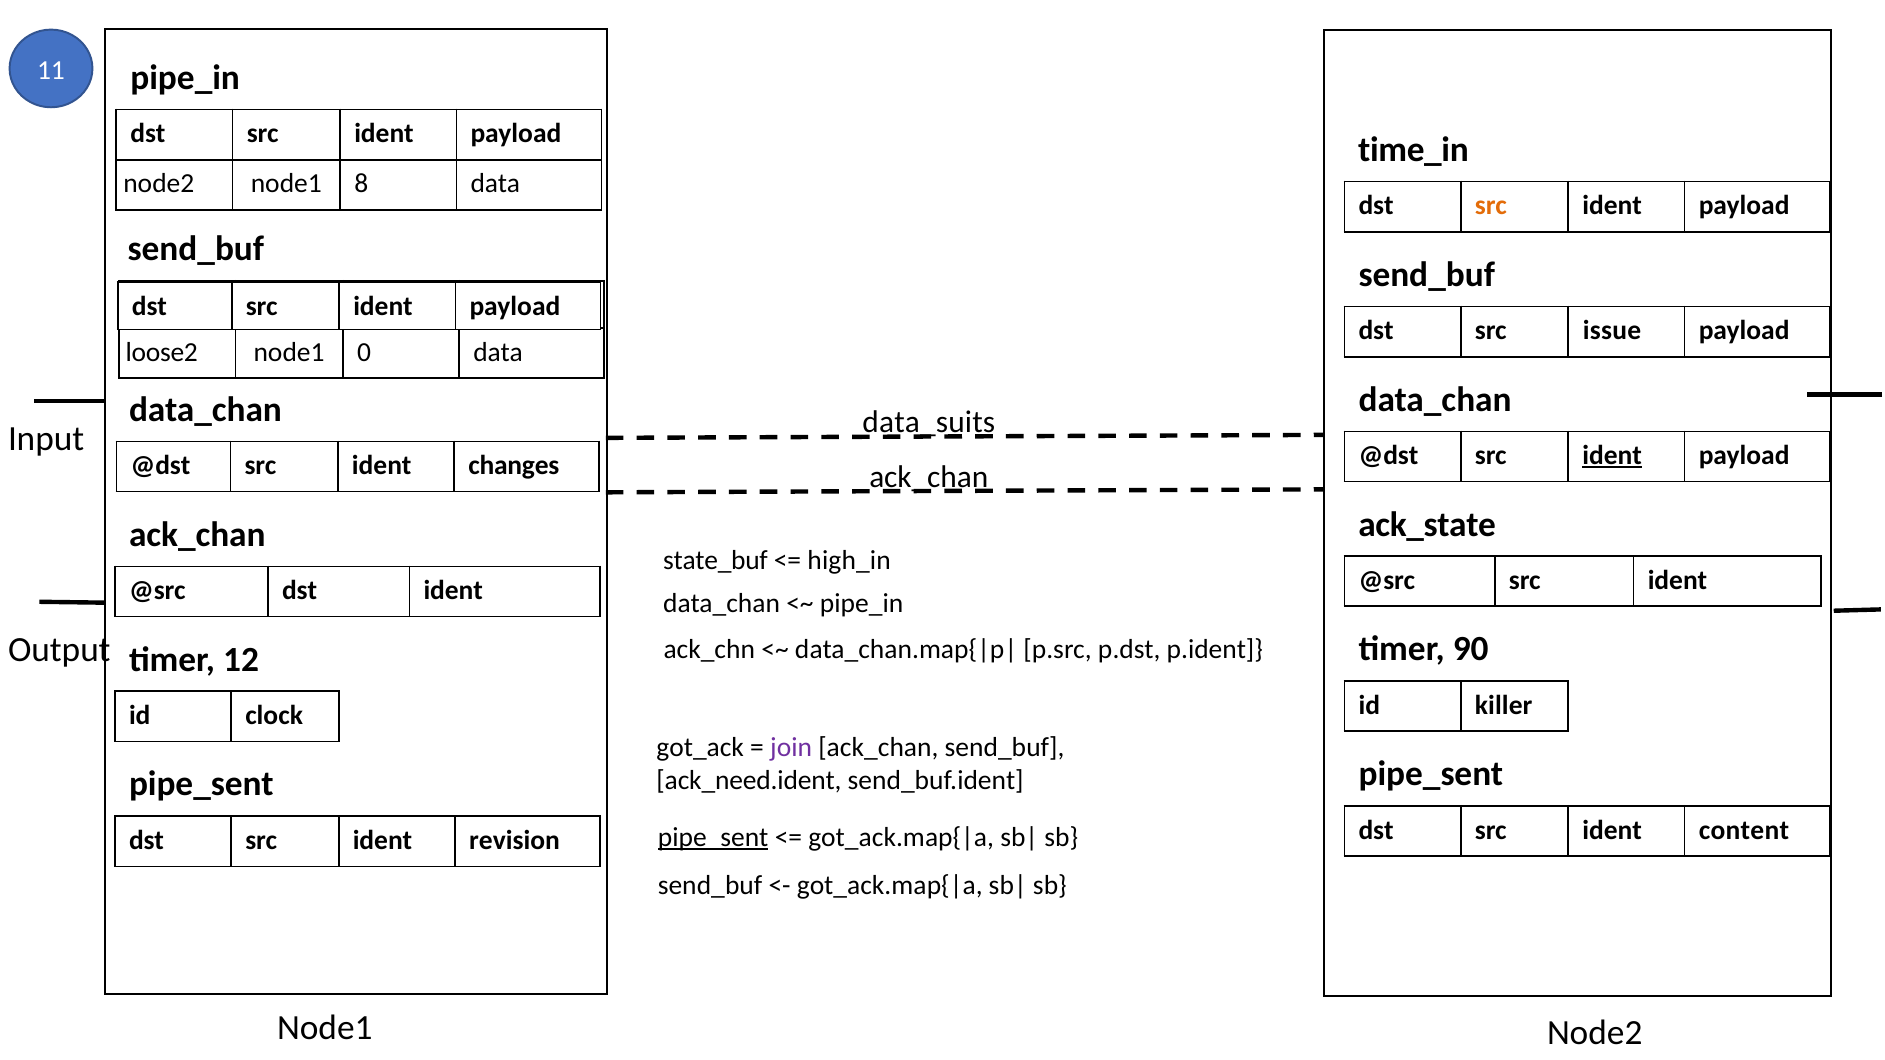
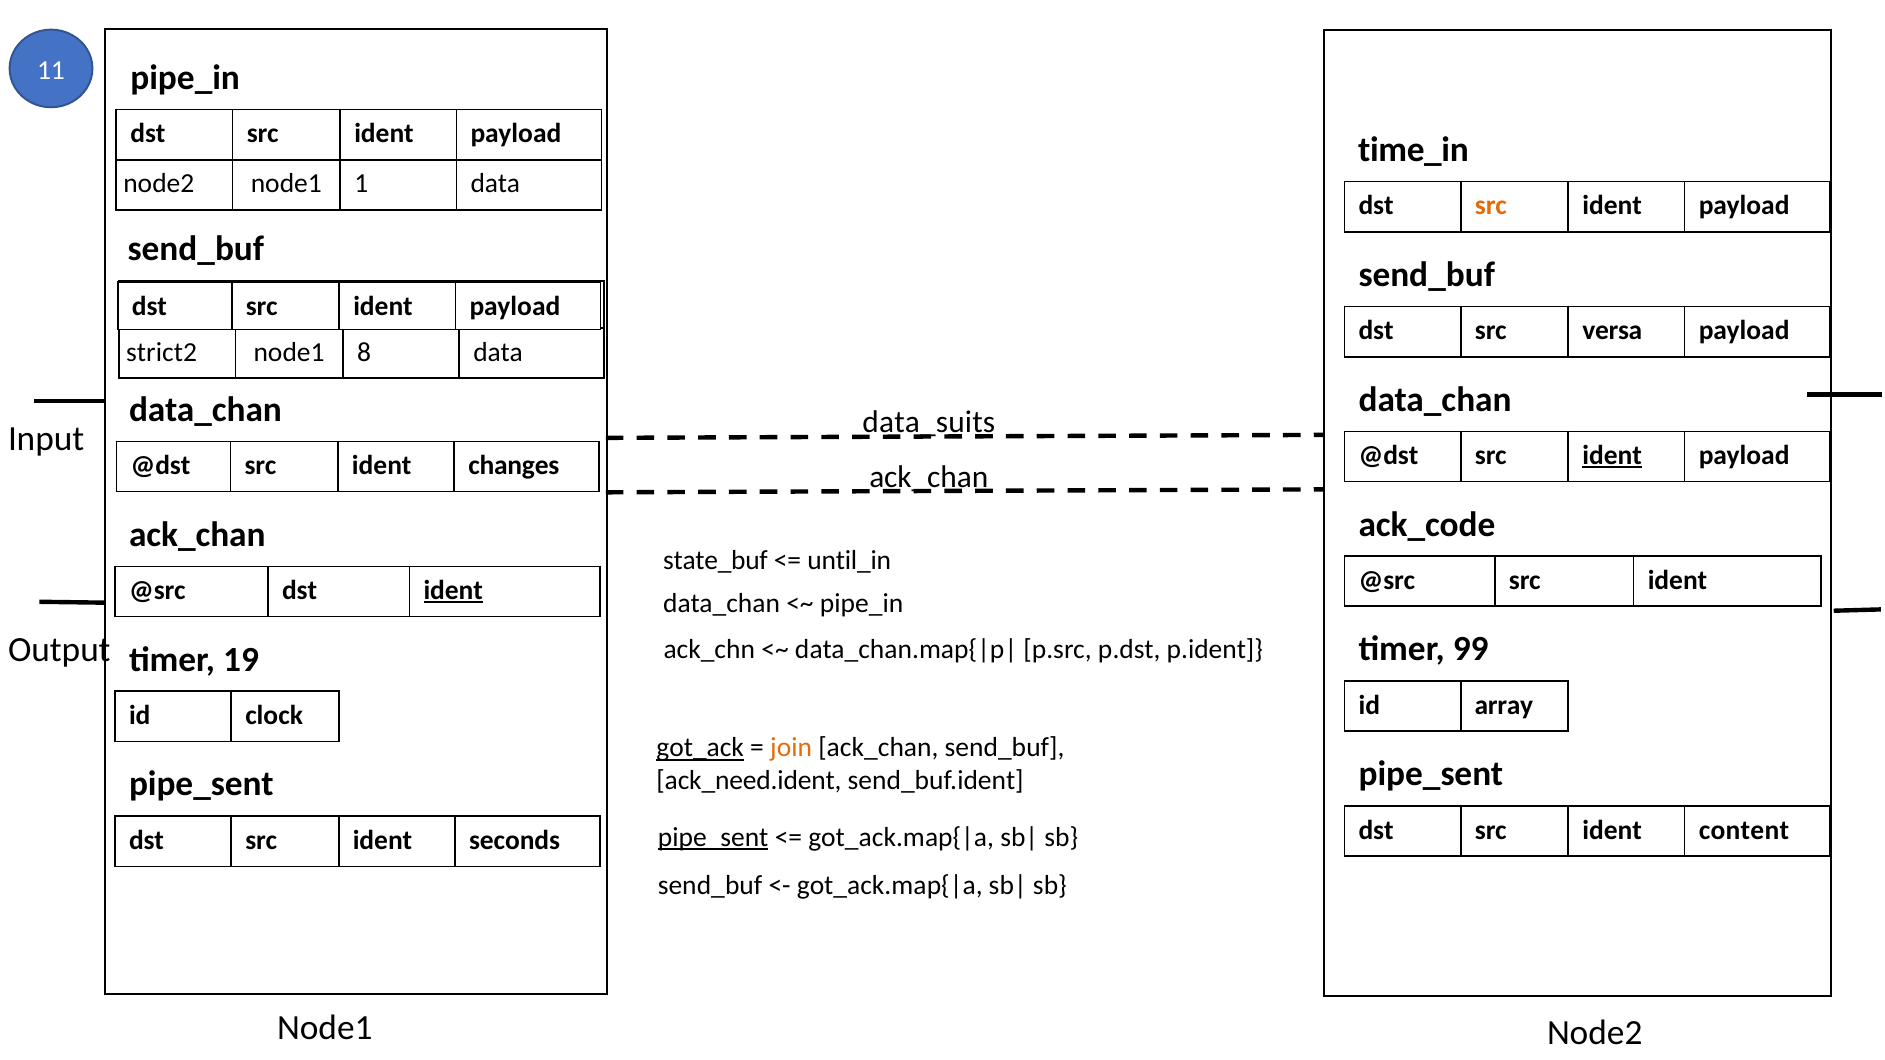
8: 8 -> 1 (361, 184)
issue: issue -> versa (1612, 331)
loose2: loose2 -> strict2 (162, 352)
0: 0 -> 8 (364, 352)
ack_state: ack_state -> ack_code (1427, 524)
high_in: high_in -> until_in (849, 560)
ident underline: none -> present (453, 591)
90: 90 -> 99 (1471, 649)
12: 12 -> 19 (241, 660)
killer: killer -> array (1504, 705)
got_ack underline: none -> present (700, 748)
join colour: purple -> orange (791, 748)
revision: revision -> seconds (515, 841)
